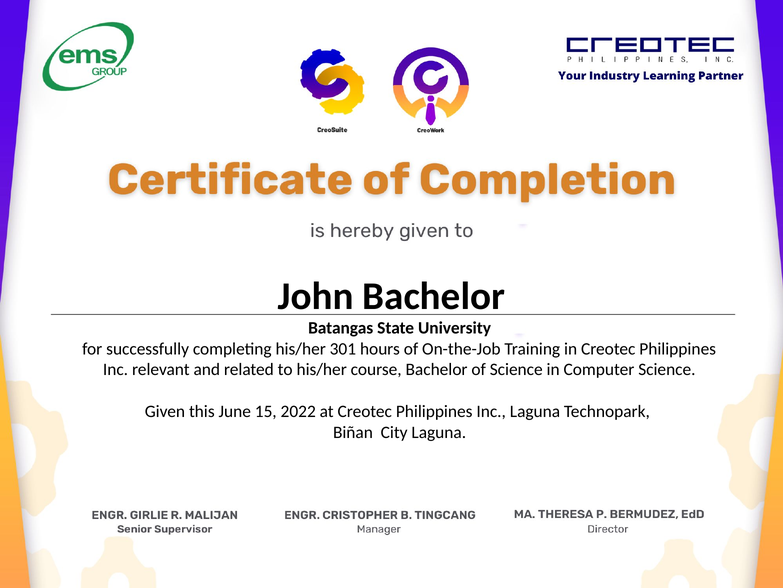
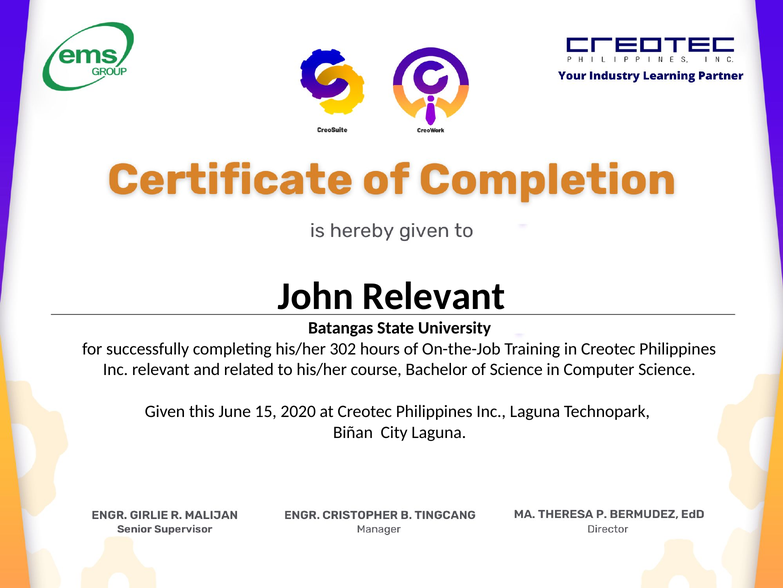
John Bachelor: Bachelor -> Relevant (434, 296)
301: 301 -> 302 (343, 348)
2022: 2022 -> 2020 (298, 411)
